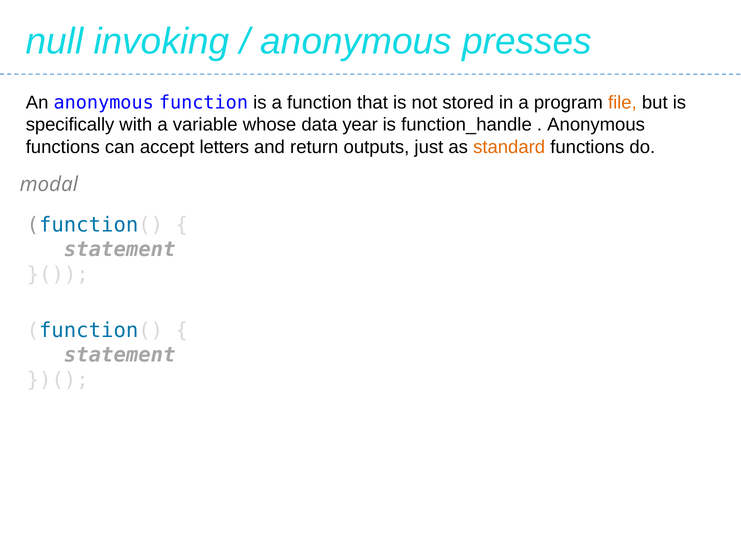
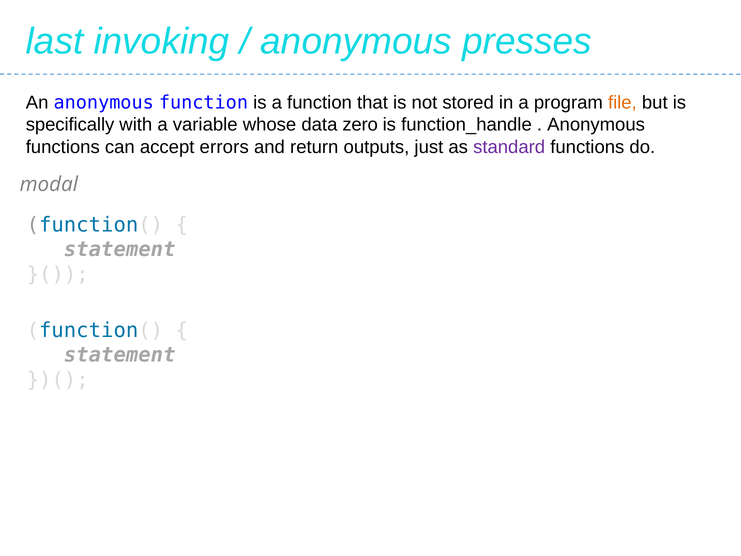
null: null -> last (55, 41)
year: year -> zero (360, 125)
letters: letters -> errors (224, 147)
standard colour: orange -> purple (509, 147)
